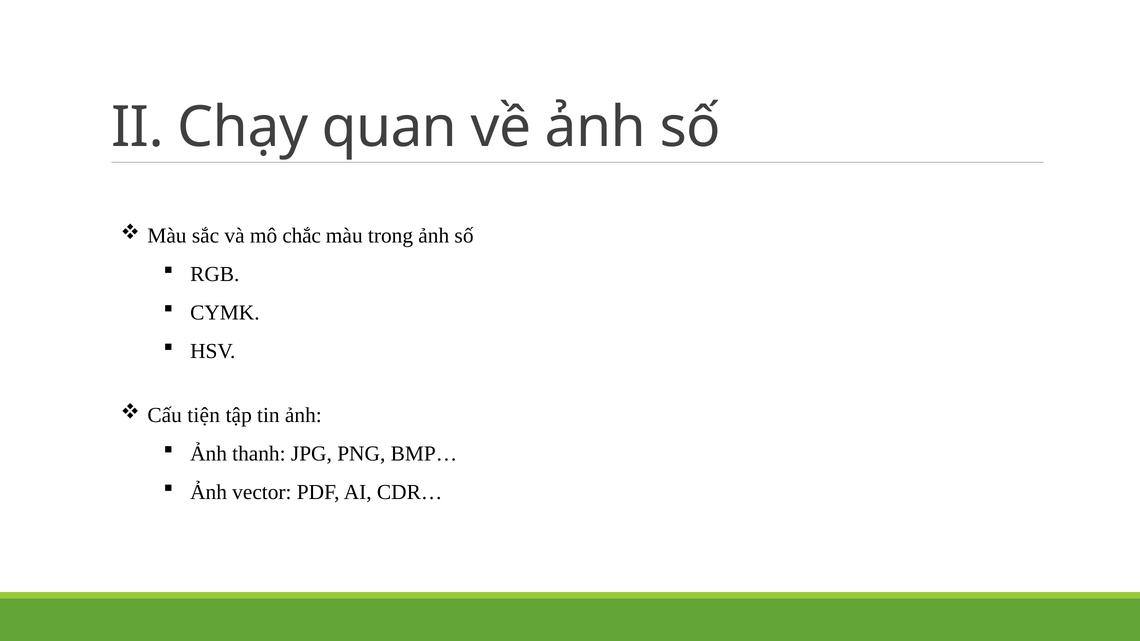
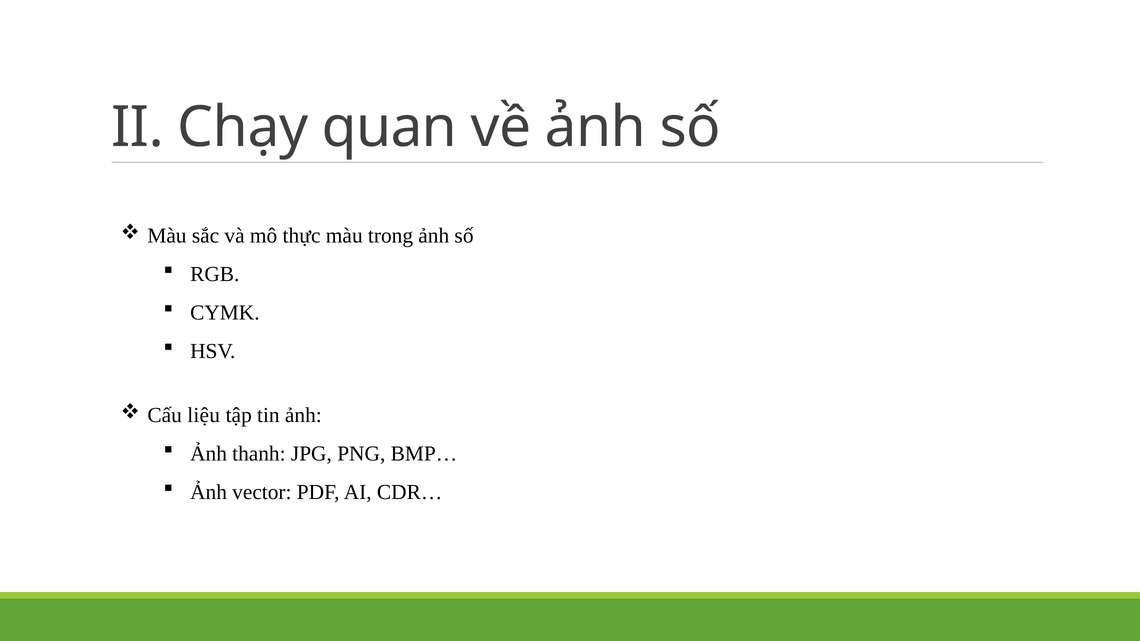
chắc: chắc -> thực (302, 236)
tiện: tiện -> liệu (204, 415)
